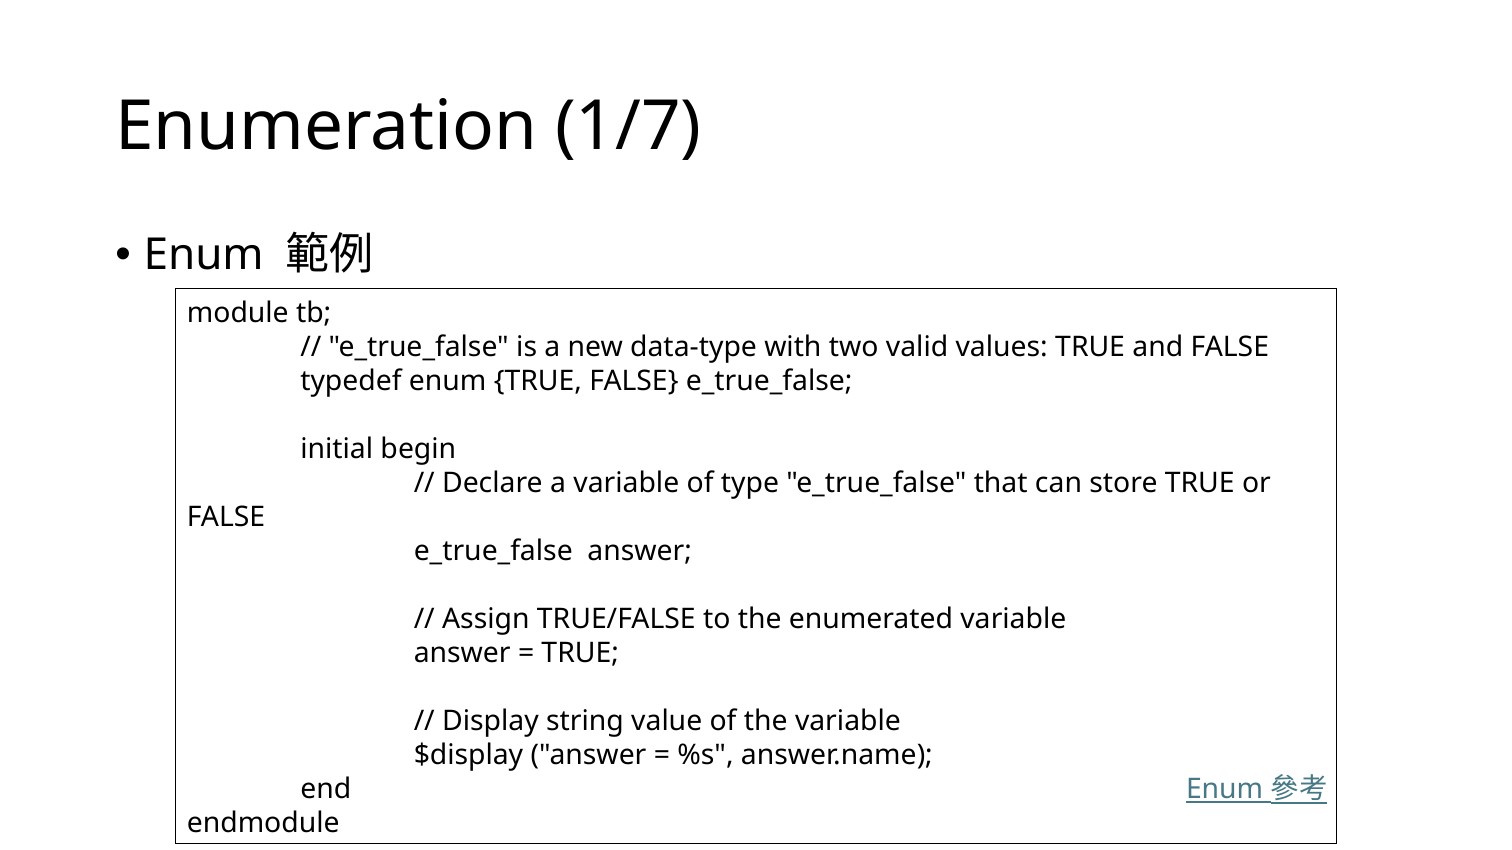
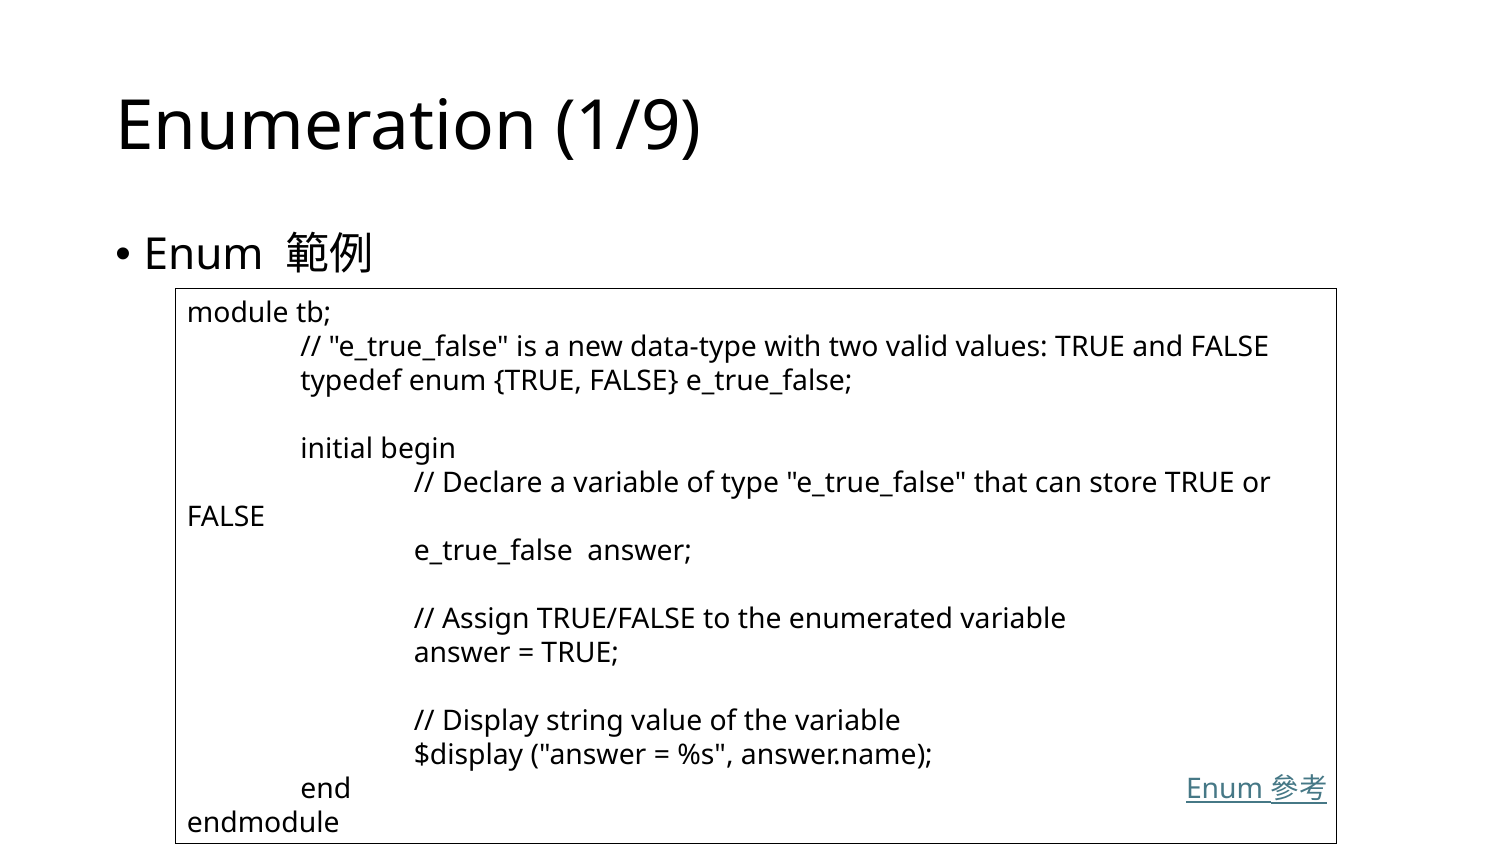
1/7: 1/7 -> 1/9 (628, 127)
